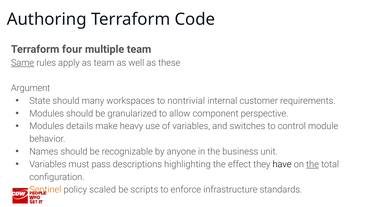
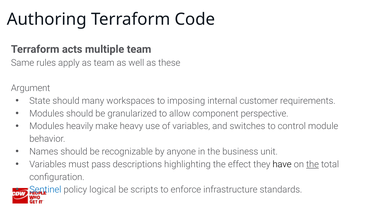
four: four -> acts (72, 49)
Same underline: present -> none (23, 63)
nontrivial: nontrivial -> imposing (186, 101)
details: details -> heavily (80, 126)
Sentinel colour: orange -> blue (45, 189)
scaled: scaled -> logical (103, 189)
